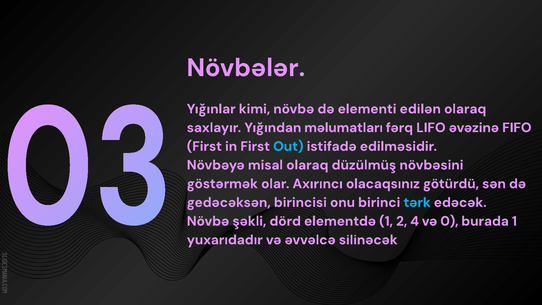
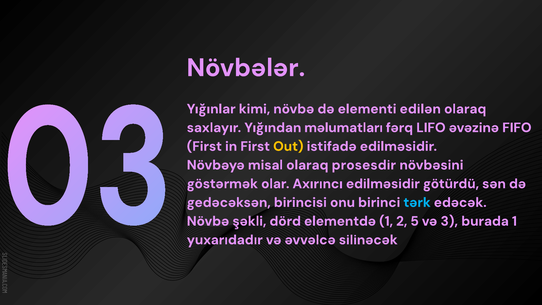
Out colour: light blue -> yellow (288, 146)
düzülmüş: düzülmüş -> prosesdir (364, 165)
Axırıncı olacaqsınız: olacaqsınız -> edilməsidir (383, 184)
4: 4 -> 5 (415, 221)
0: 0 -> 3 (449, 221)
